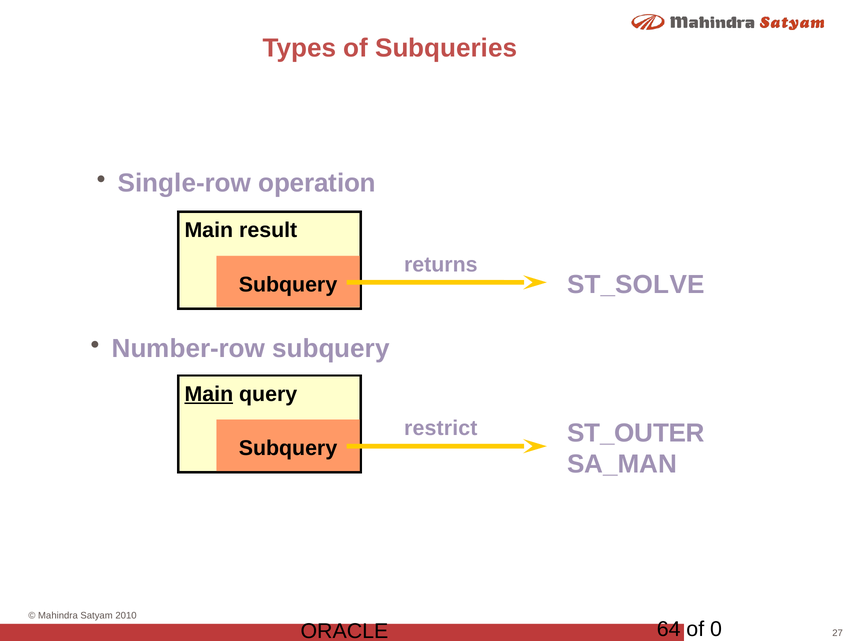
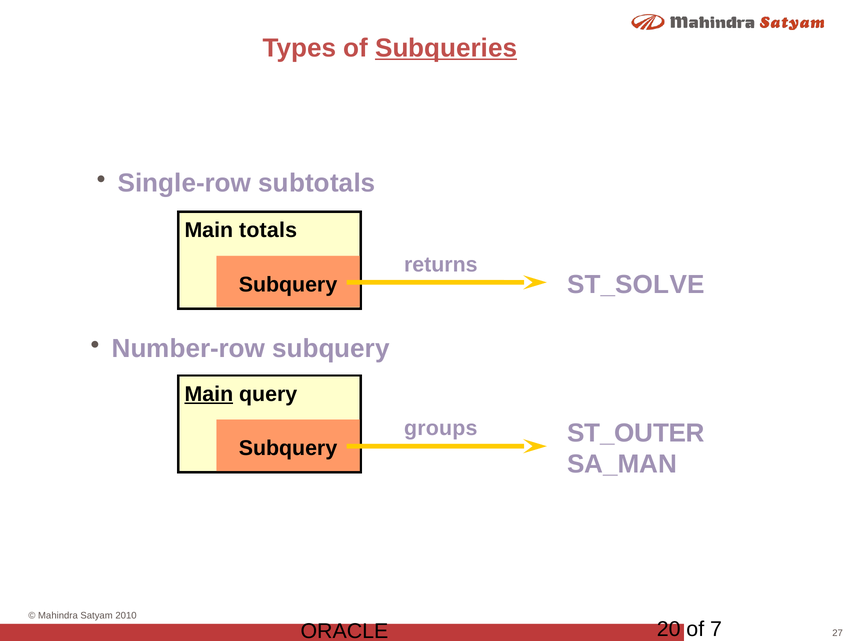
Subqueries underline: none -> present (446, 48)
operation: operation -> subtotals (317, 183)
result: result -> totals (268, 230)
restrict: restrict -> groups (441, 428)
64: 64 -> 20 (669, 629)
0: 0 -> 7 (716, 629)
